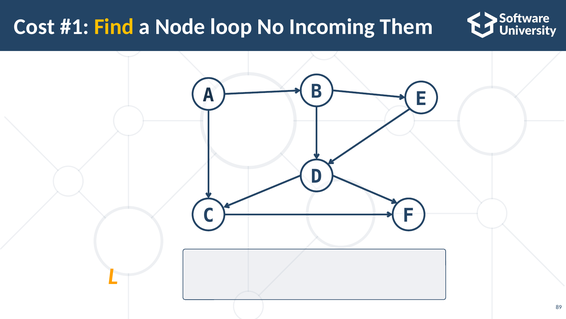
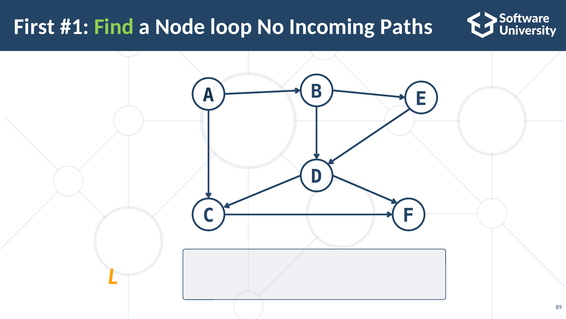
Cost: Cost -> First (34, 27)
Find colour: yellow -> light green (114, 27)
Them: Them -> Paths (406, 27)
